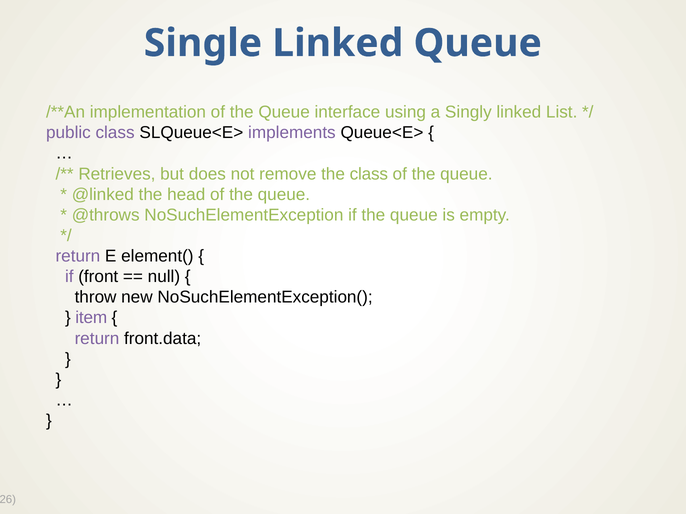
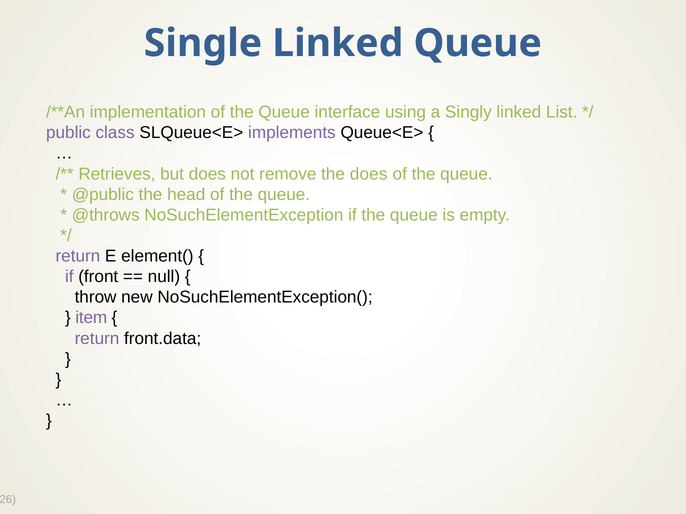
the class: class -> does (369, 174)
@linked: @linked -> @public (103, 195)
